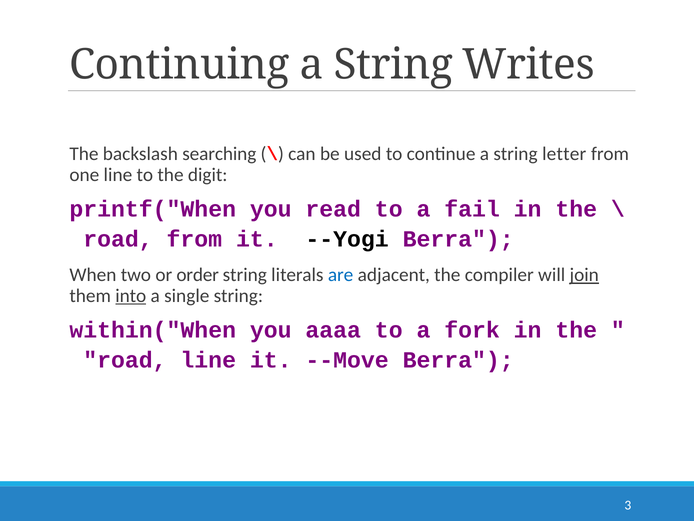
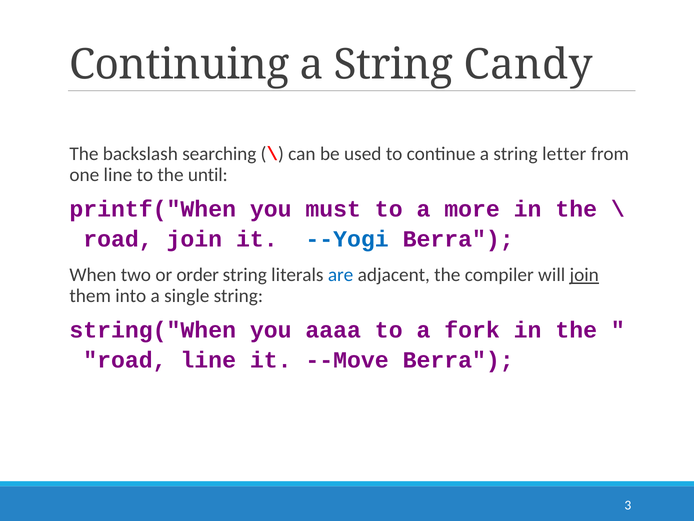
Writes: Writes -> Candy (528, 65)
digit: digit -> until (208, 175)
read: read -> must (333, 209)
fail: fail -> more (472, 209)
road from: from -> join (194, 239)
--Yogi colour: black -> blue (347, 239)
into underline: present -> none (131, 295)
within("When: within("When -> string("When (153, 330)
